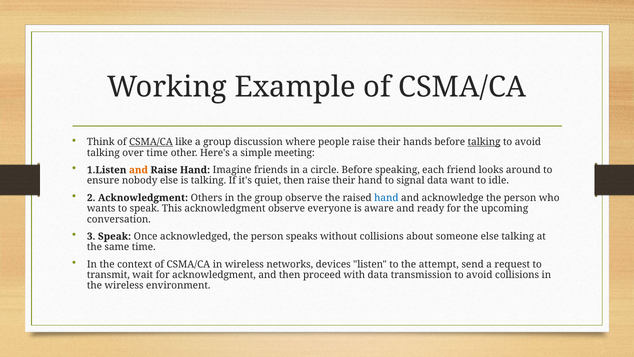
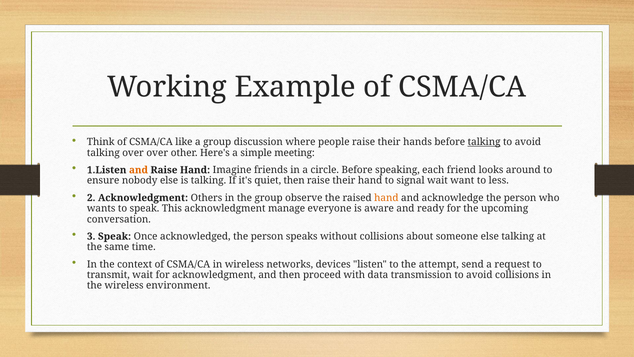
CSMA/CA underline: present -> none (151, 142)
over time: time -> over (157, 153)
signal data: data -> wait (437, 181)
idle: idle -> less (499, 181)
hand colour: blue -> orange (386, 198)
acknowledgment observe: observe -> manage (287, 208)
